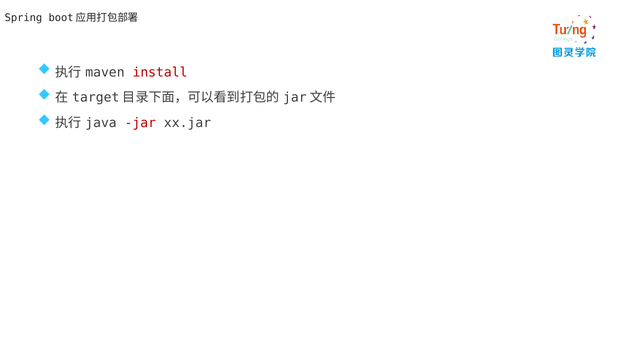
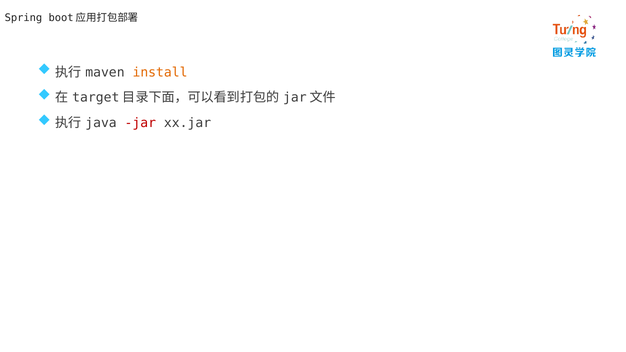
install colour: red -> orange (160, 72)
